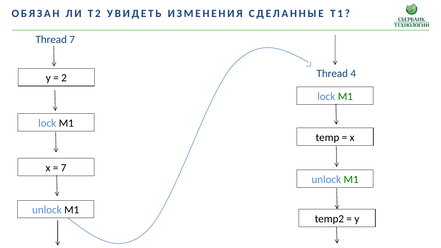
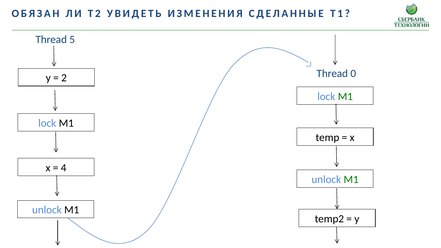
Thread 7: 7 -> 5 (72, 40)
4: 4 -> 0 (353, 74)
7: 7 -> 4 (64, 168)
